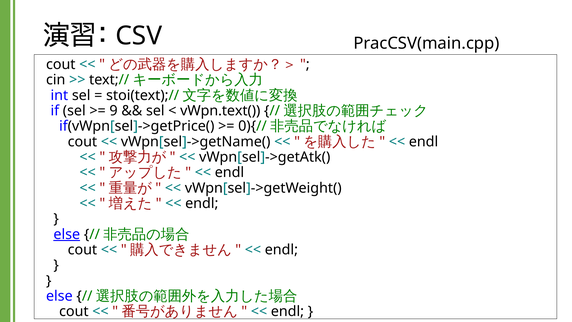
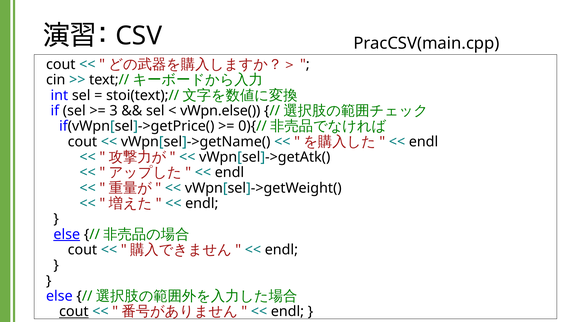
9: 9 -> 3 (114, 111)
vWpn.text(: vWpn.text( -> vWpn.else( (220, 111)
cout underline: none -> present (74, 311)
